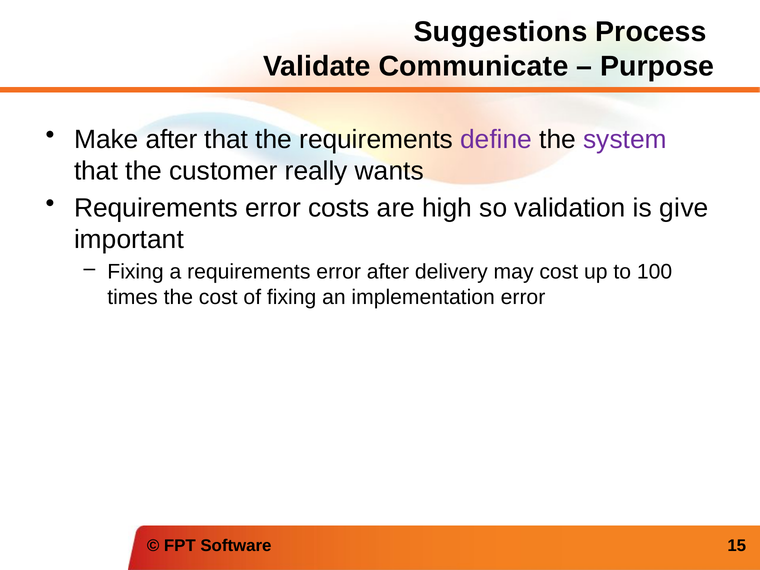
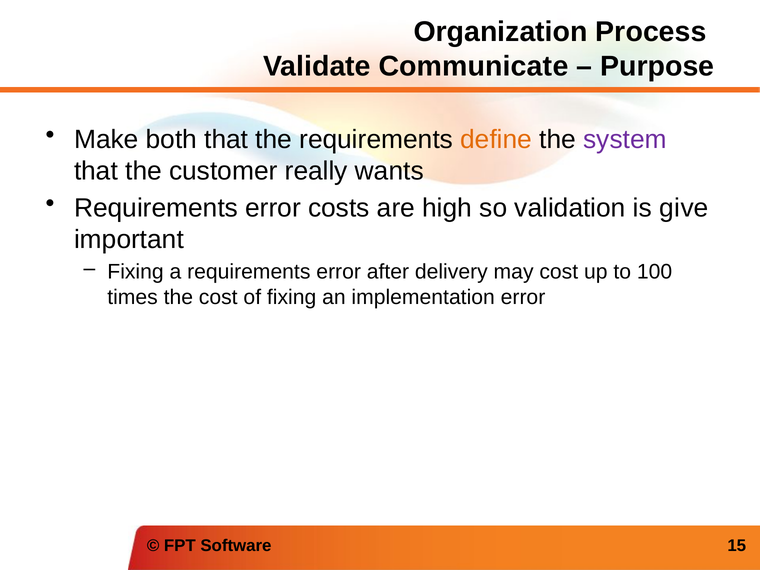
Suggestions: Suggestions -> Organization (501, 32)
Make after: after -> both (171, 139)
define colour: purple -> orange (496, 139)
